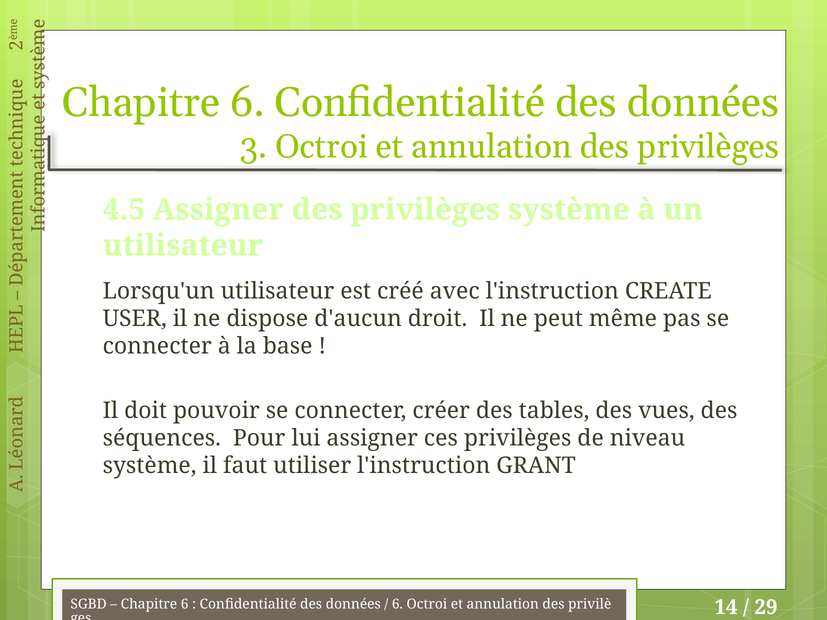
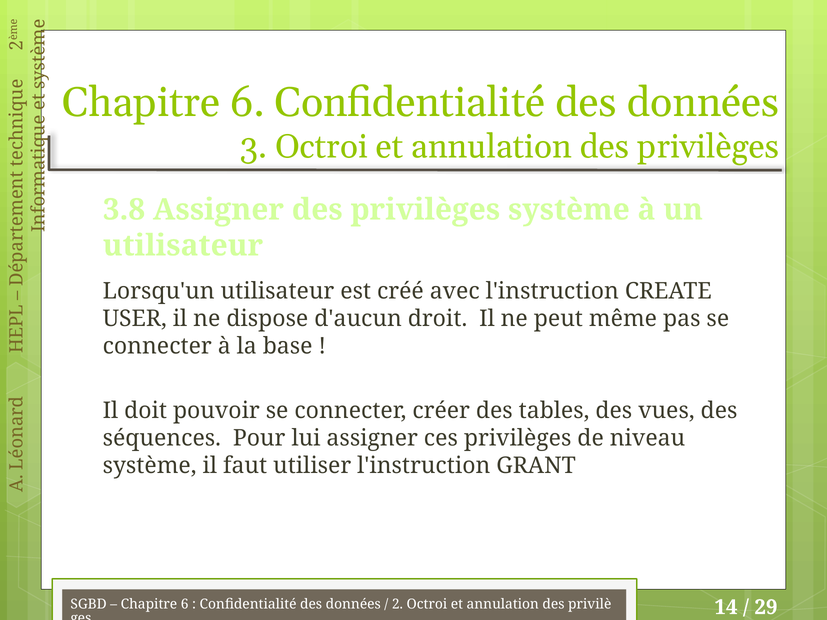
4.5: 4.5 -> 3.8 (124, 210)
6: 6 -> 2 (397, 605)
